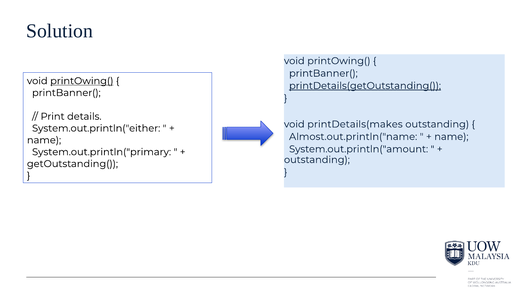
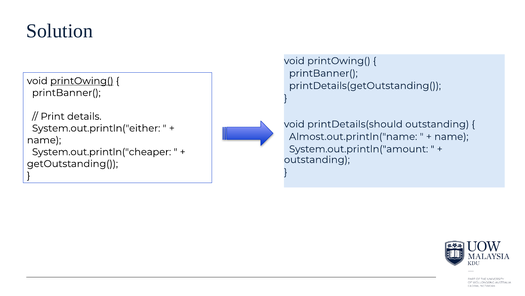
printDetails(getOutstanding( underline: present -> none (365, 86)
printDetails(makes: printDetails(makes -> printDetails(should (355, 124)
System.out.println("primary: System.out.println("primary -> System.out.println("cheaper (102, 152)
